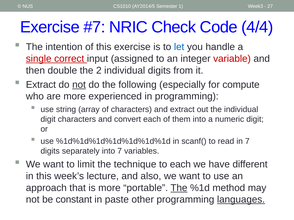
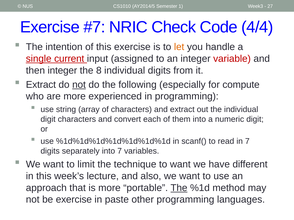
let colour: blue -> orange (179, 47)
correct: correct -> current (69, 59)
then double: double -> integer (62, 71)
2: 2 -> 8 (99, 71)
to each: each -> want (180, 165)
be constant: constant -> exercise (74, 200)
languages underline: present -> none (241, 200)
